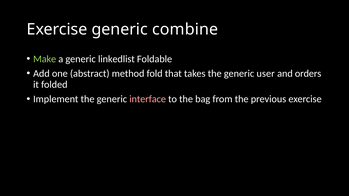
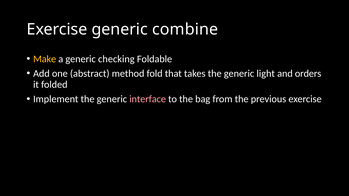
Make colour: light green -> yellow (45, 59)
linkedlist: linkedlist -> checking (116, 59)
user: user -> light (266, 74)
